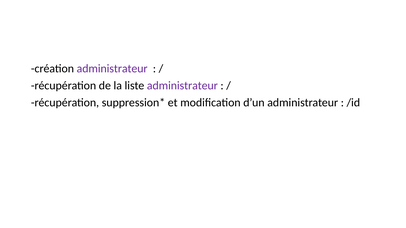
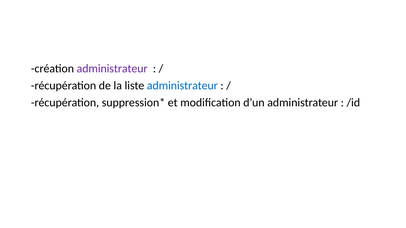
administrateur colour: purple -> blue (182, 86)
